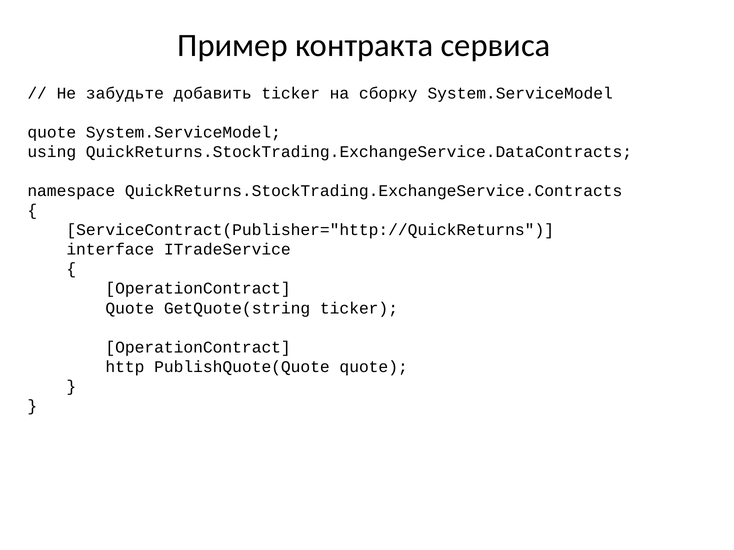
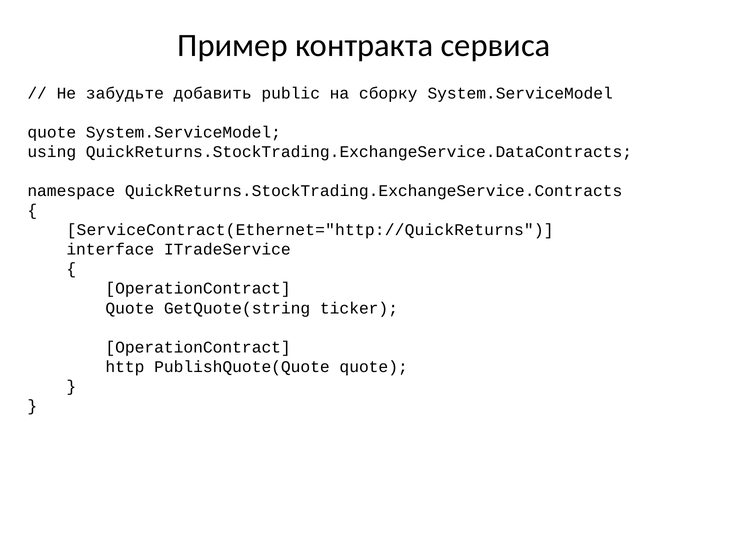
добавить ticker: ticker -> public (291, 93)
ServiceContract(Publisher="http://QuickReturns: ServiceContract(Publisher="http://QuickReturns -> ServiceContract(Ethernet="http://QuickReturns (310, 230)
